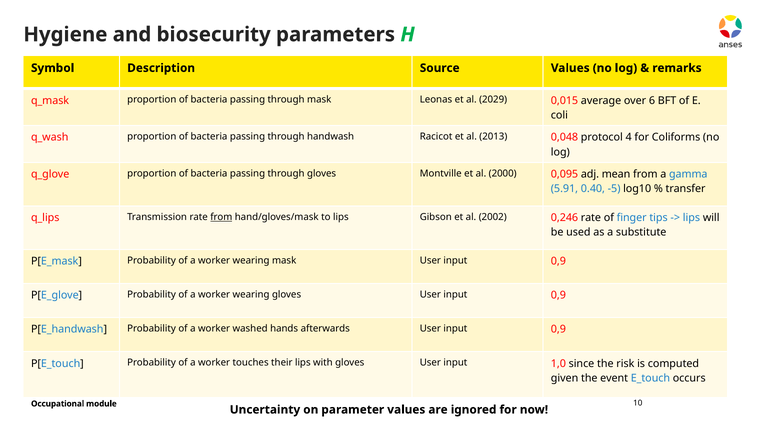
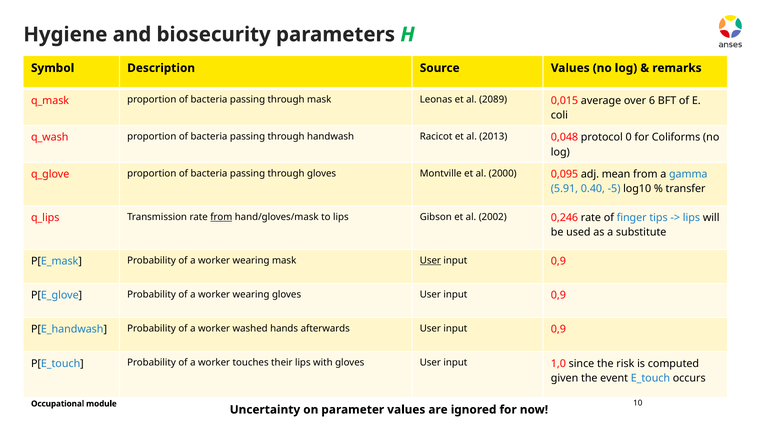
2029: 2029 -> 2089 (493, 100)
4: 4 -> 0 (629, 137)
User underline: none -> present (430, 260)
